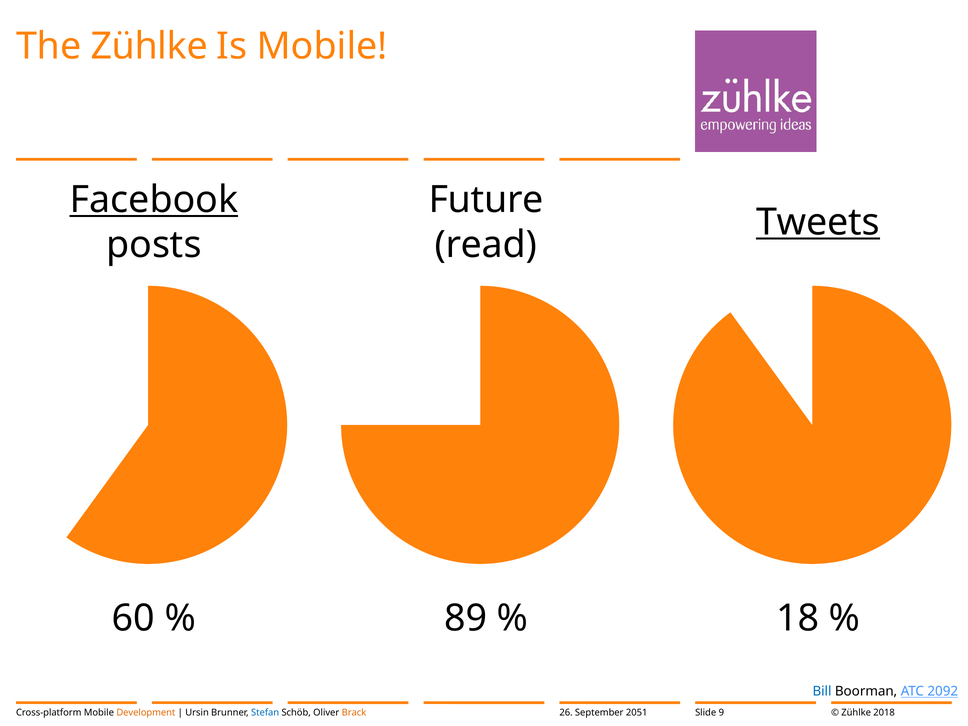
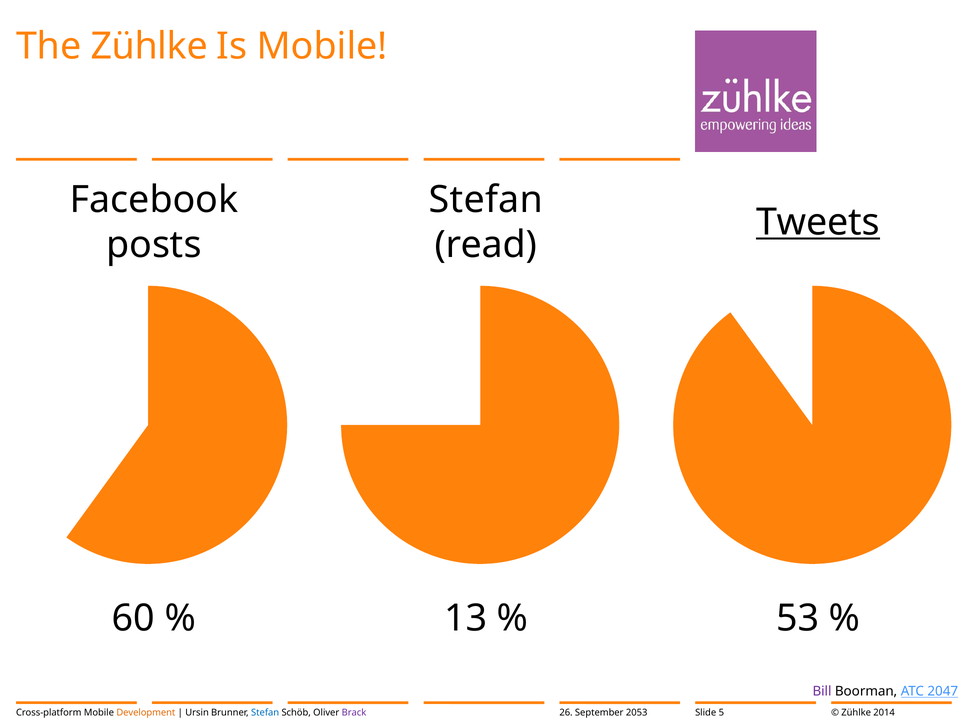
Facebook underline: present -> none (154, 200)
Future: Future -> Stefan (486, 200)
89: 89 -> 13 (466, 618)
18: 18 -> 53 (798, 618)
Bill colour: blue -> purple (822, 691)
2092: 2092 -> 2047 (943, 691)
Brack colour: orange -> purple (354, 713)
2051: 2051 -> 2053 (637, 713)
9: 9 -> 5 (721, 713)
2018: 2018 -> 2014 (884, 713)
